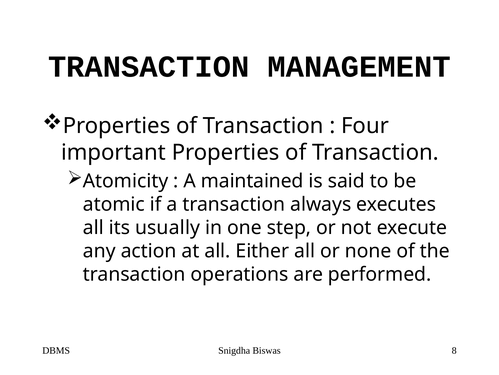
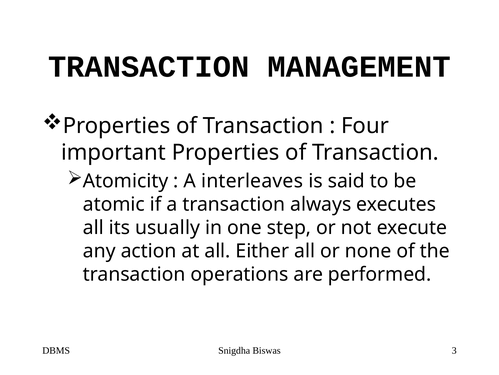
maintained: maintained -> interleaves (252, 181)
8: 8 -> 3 (454, 350)
